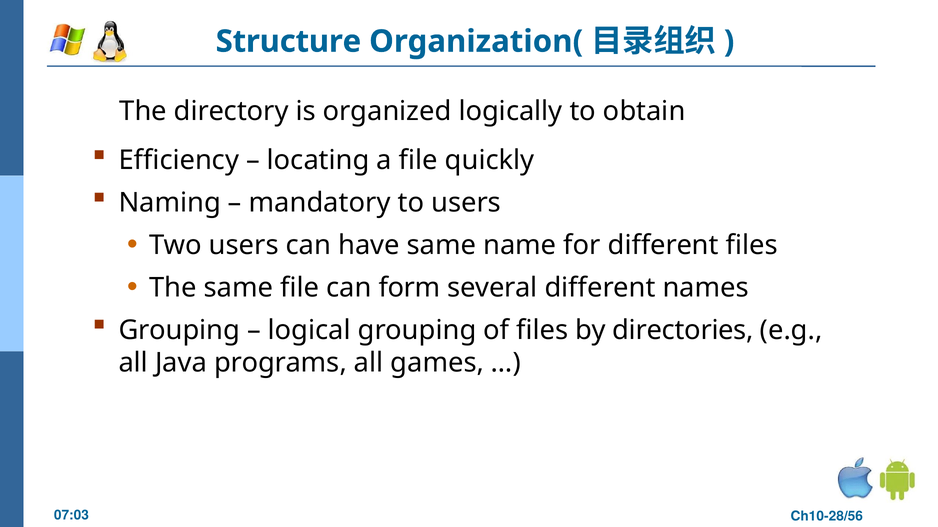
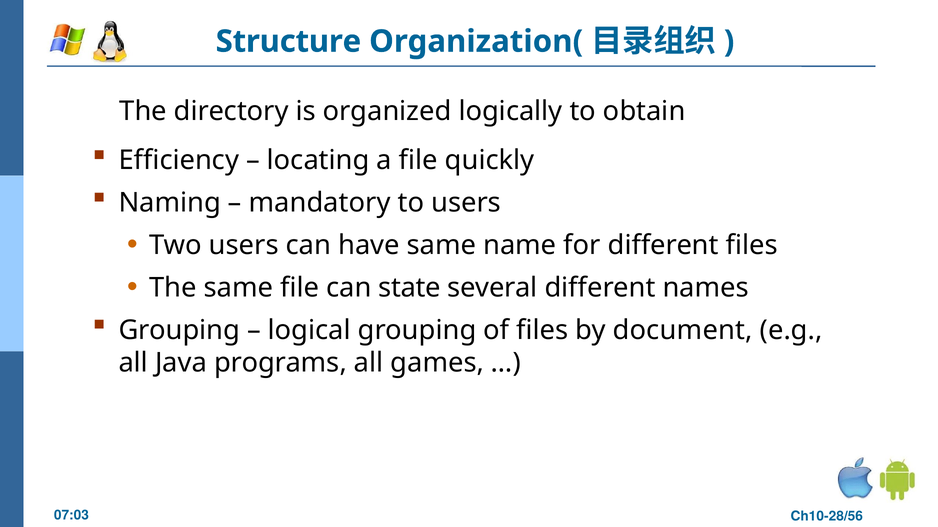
form: form -> state (410, 288)
directories: directories -> document (683, 330)
